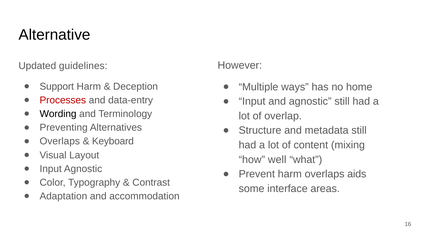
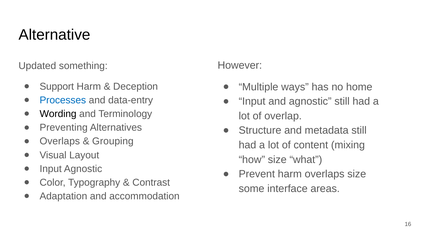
guidelines: guidelines -> something (83, 66)
Processes colour: red -> blue (63, 100)
Keyboard: Keyboard -> Grouping (113, 141)
how well: well -> size (277, 159)
overlaps aids: aids -> size (357, 174)
